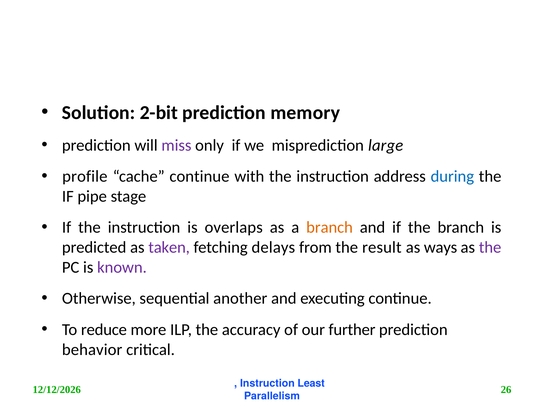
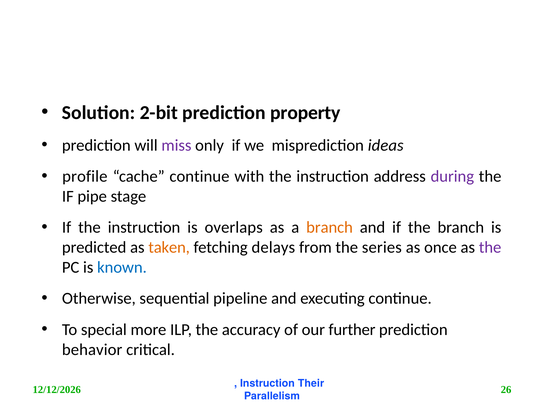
memory: memory -> property (305, 113)
large: large -> ideas (386, 145)
during colour: blue -> purple (452, 176)
taken colour: purple -> orange (169, 247)
result: result -> series (382, 247)
ways: ways -> once (440, 247)
known colour: purple -> blue (122, 267)
another: another -> pipeline (240, 298)
reduce: reduce -> special (104, 330)
Least: Least -> Their (311, 383)
